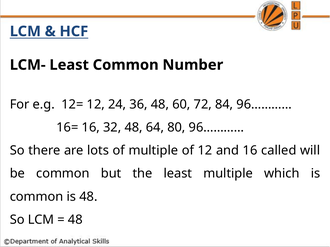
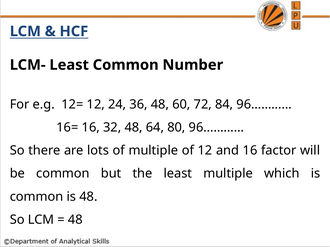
called: called -> factor (279, 151)
